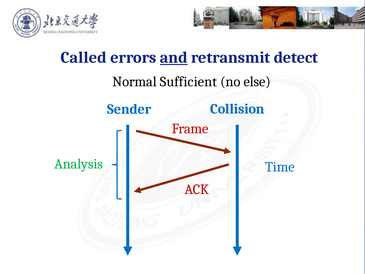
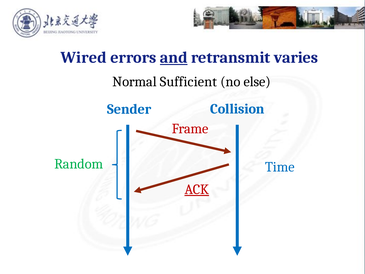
Called: Called -> Wired (84, 58)
detect: detect -> varies (296, 58)
Analysis: Analysis -> Random (79, 164)
ACK underline: none -> present (197, 189)
